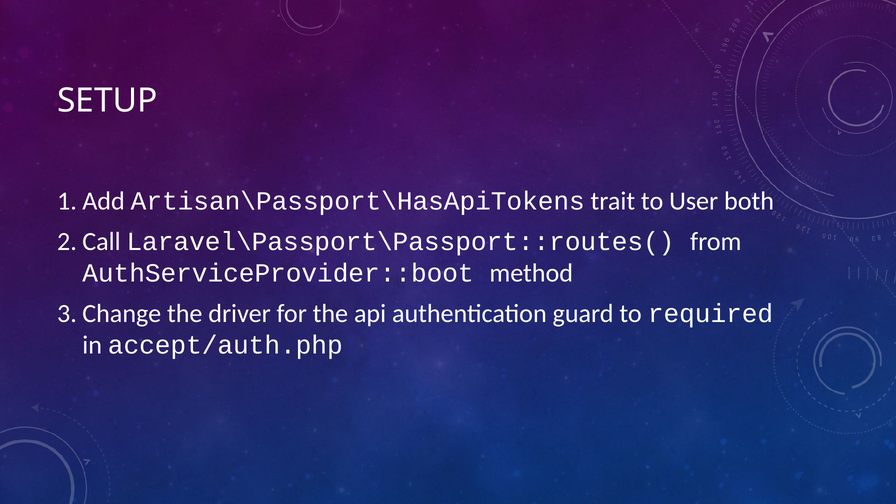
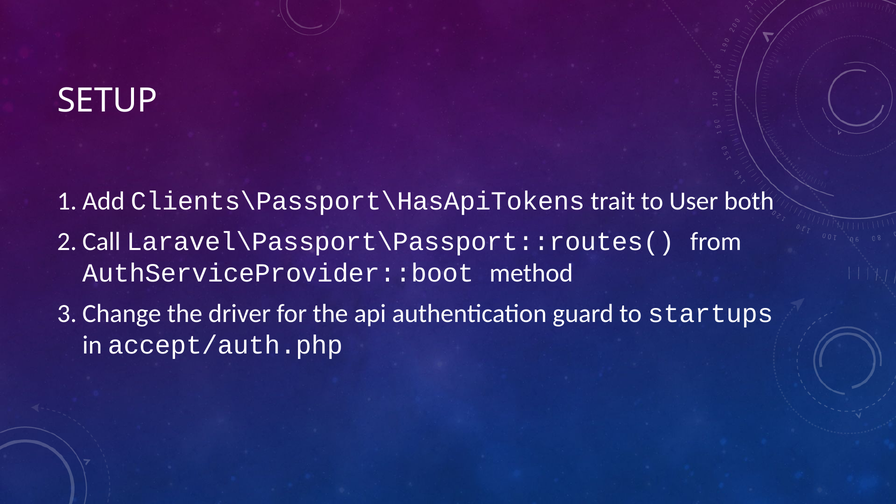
Artisan\Passport\HasApiTokens: Artisan\Passport\HasApiTokens -> Clients\Passport\HasApiTokens (358, 201)
required: required -> startups (711, 314)
